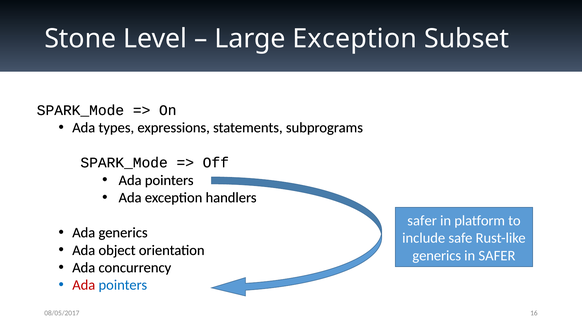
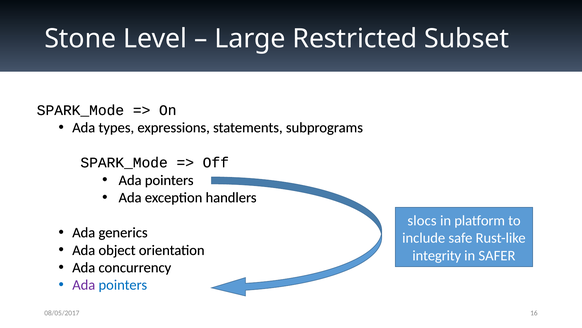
Large Exception: Exception -> Restricted (355, 38)
safer: safer -> slocs (422, 220)
generics: generics -> integrity (437, 255)
Ada colour: red -> purple (84, 285)
